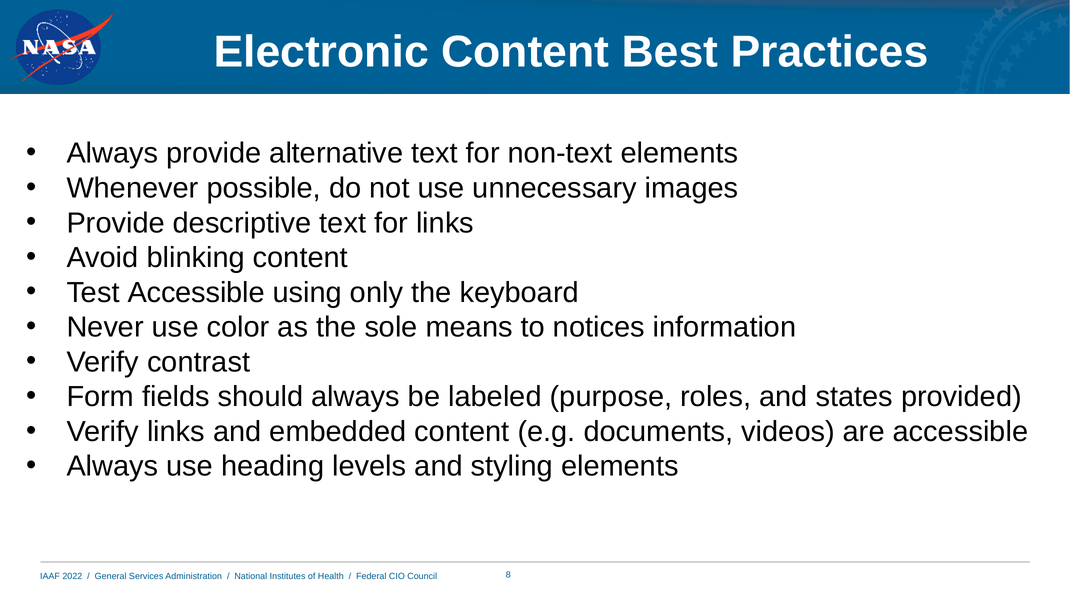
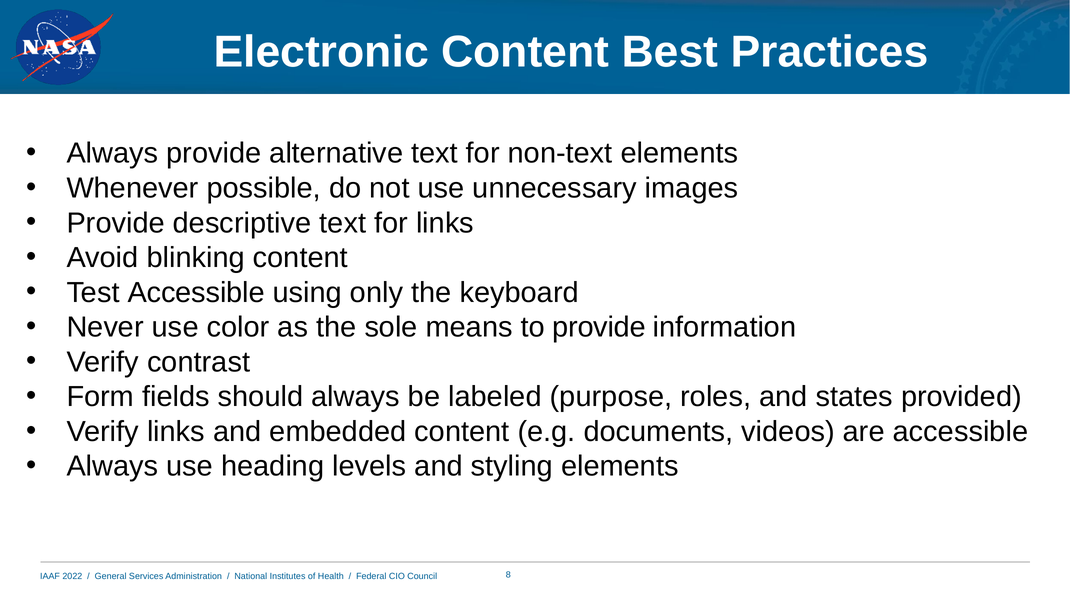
to notices: notices -> provide (599, 327)
